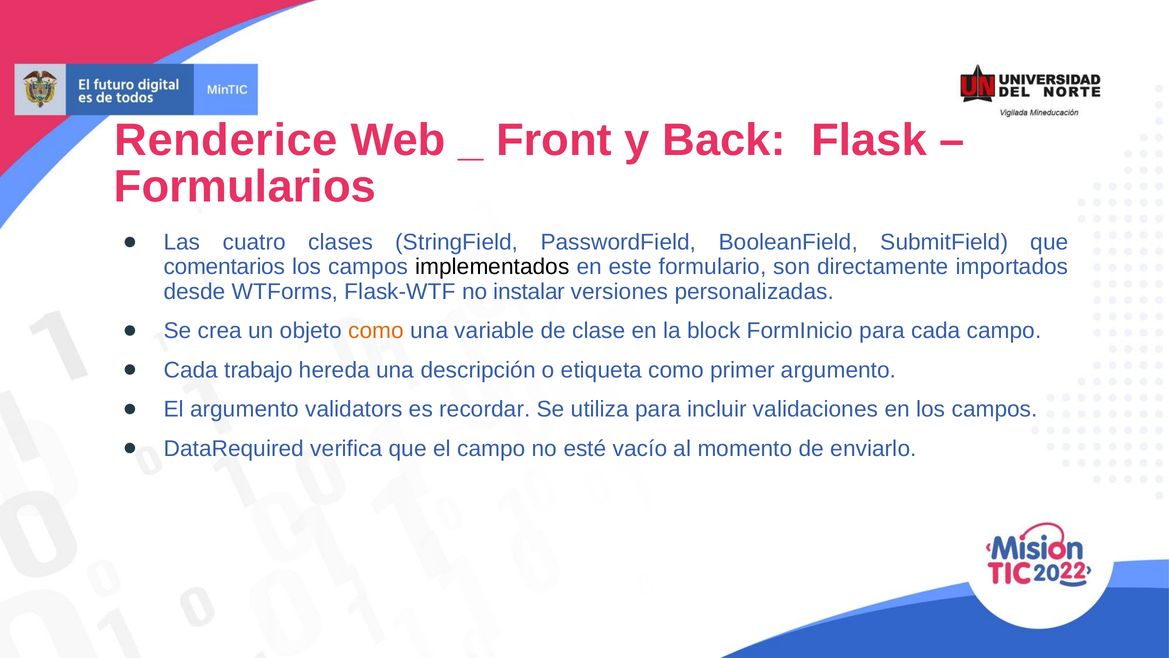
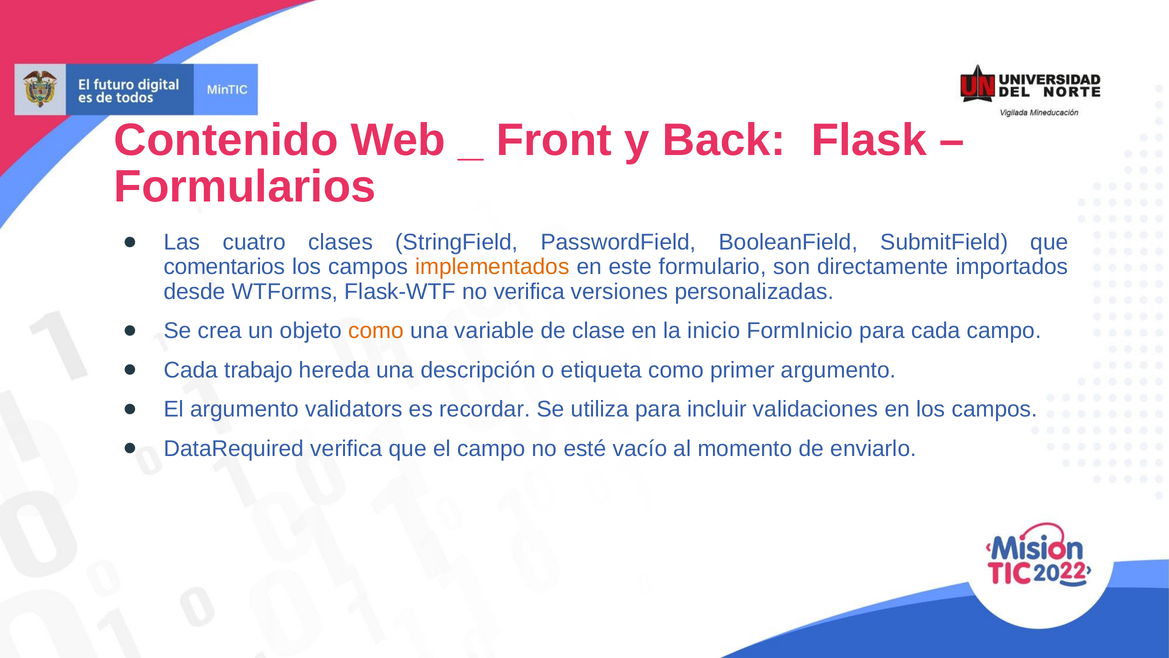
Renderice: Renderice -> Contenido (226, 140)
implementados colour: black -> orange (492, 267)
no instalar: instalar -> verifica (529, 291)
block: block -> inicio (714, 331)
